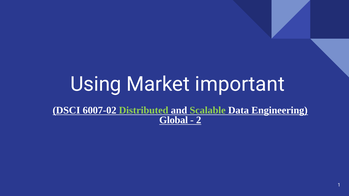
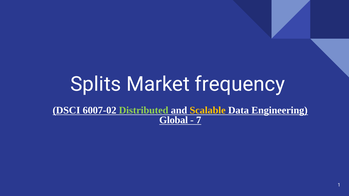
Using: Using -> Splits (96, 84)
important: important -> frequency (240, 84)
Scalable colour: light green -> yellow (208, 110)
2: 2 -> 7 (199, 120)
